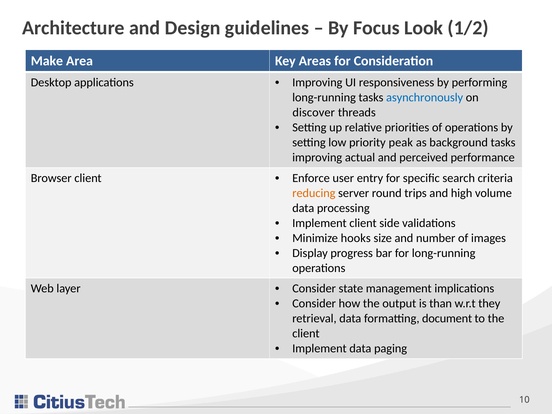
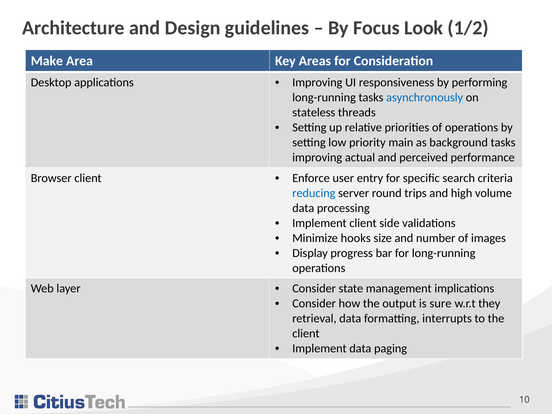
discover: discover -> stateless (314, 113)
peak: peak -> main (401, 142)
reducing colour: orange -> blue (314, 193)
than: than -> sure (441, 304)
document: document -> interrupts (447, 319)
